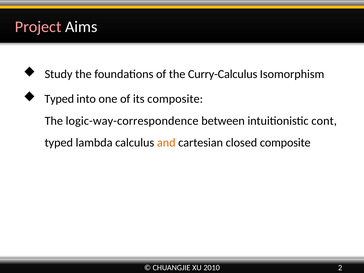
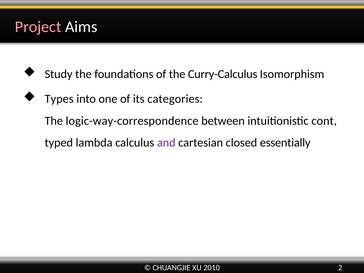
Typed: Typed -> Types (59, 99)
its composite: composite -> categories (175, 99)
and colour: orange -> purple (166, 143)
closed composite: composite -> essentially (285, 143)
